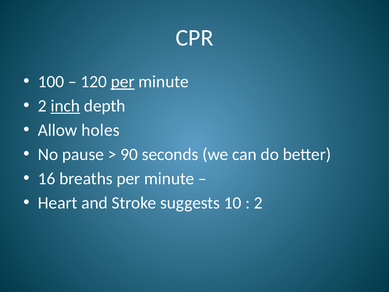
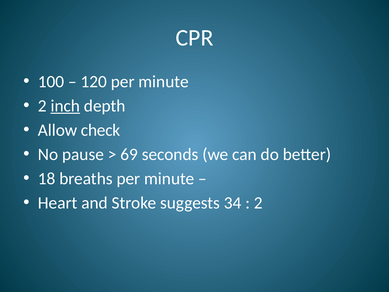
per underline: present -> none (123, 82)
holes: holes -> check (101, 130)
90: 90 -> 69 (129, 154)
16: 16 -> 18 (47, 178)
10: 10 -> 34 (233, 203)
